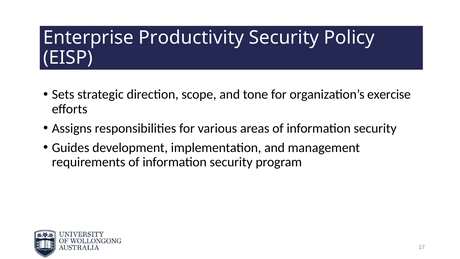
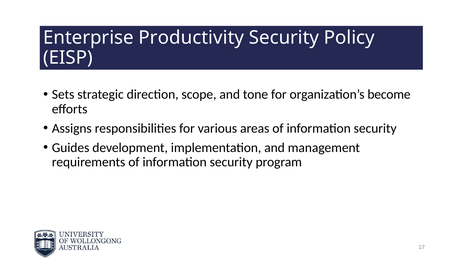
exercise: exercise -> become (389, 94)
